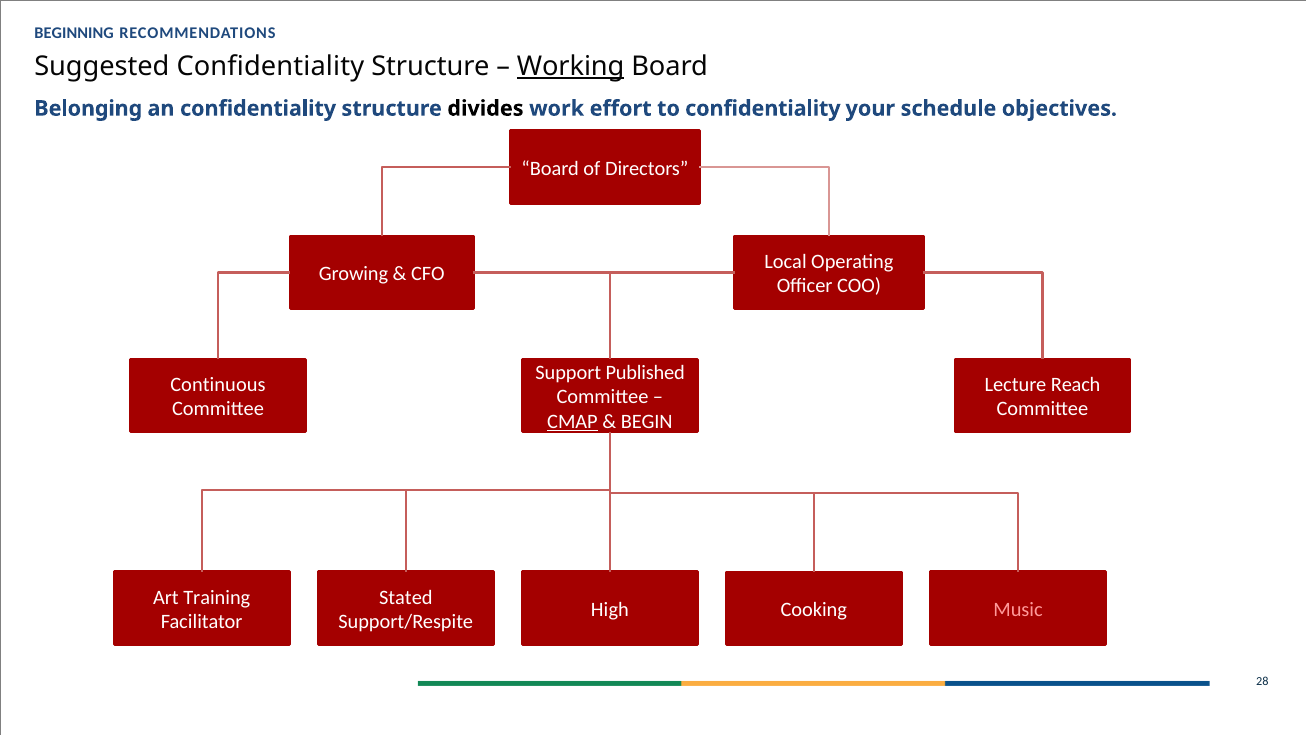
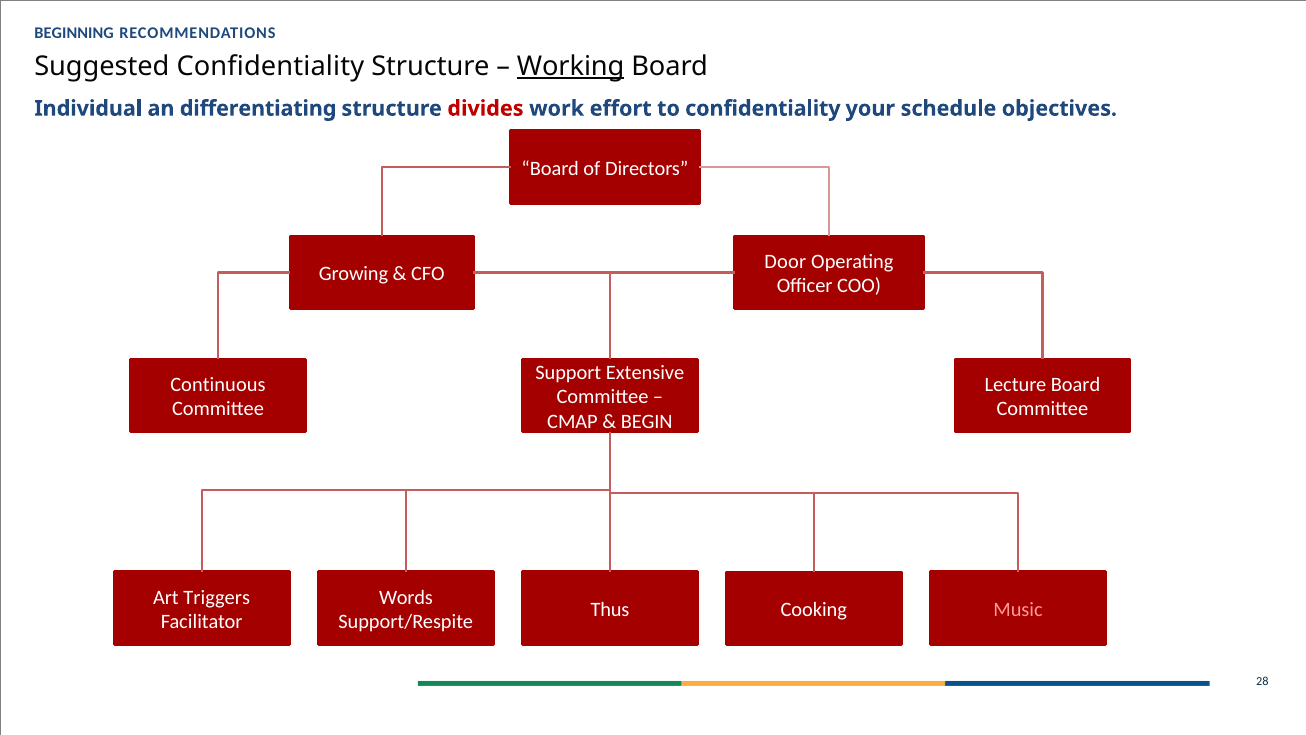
Belonging: Belonging -> Individual (88, 108)
an confidentiality: confidentiality -> differentiating (258, 108)
divides colour: black -> red (485, 108)
Local: Local -> Door (785, 261)
Published: Published -> Extensive (645, 372)
Lecture Reach: Reach -> Board (1076, 385)
CMAP underline: present -> none (572, 421)
Training: Training -> Triggers (217, 597)
Stated: Stated -> Words (406, 597)
High: High -> Thus (610, 609)
